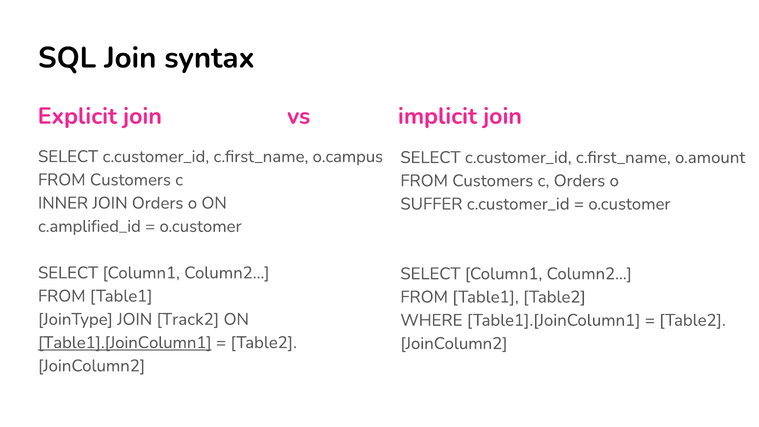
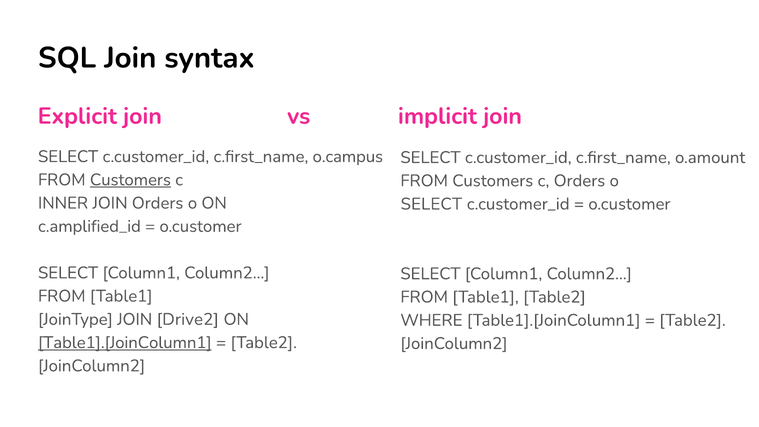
Customers underline: none -> present (130, 180)
SUFFER: SUFFER -> SELECT (431, 204)
Track2: Track2 -> Drive2 (188, 319)
